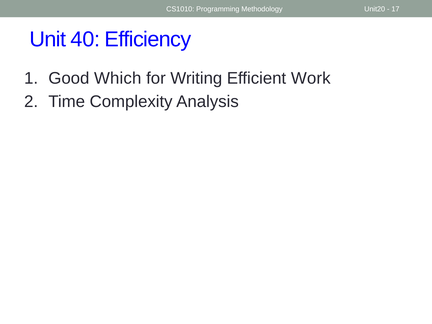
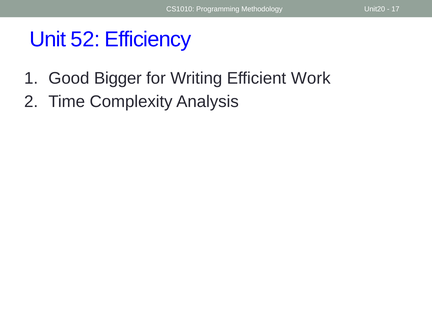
40: 40 -> 52 (85, 39)
Which: Which -> Bigger (118, 78)
